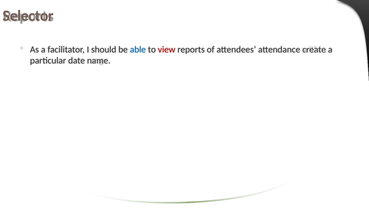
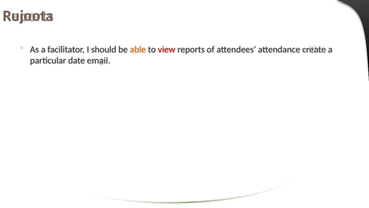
Selector: Selector -> Rujoota (28, 16)
able colour: blue -> orange (138, 49)
name: name -> email (99, 61)
